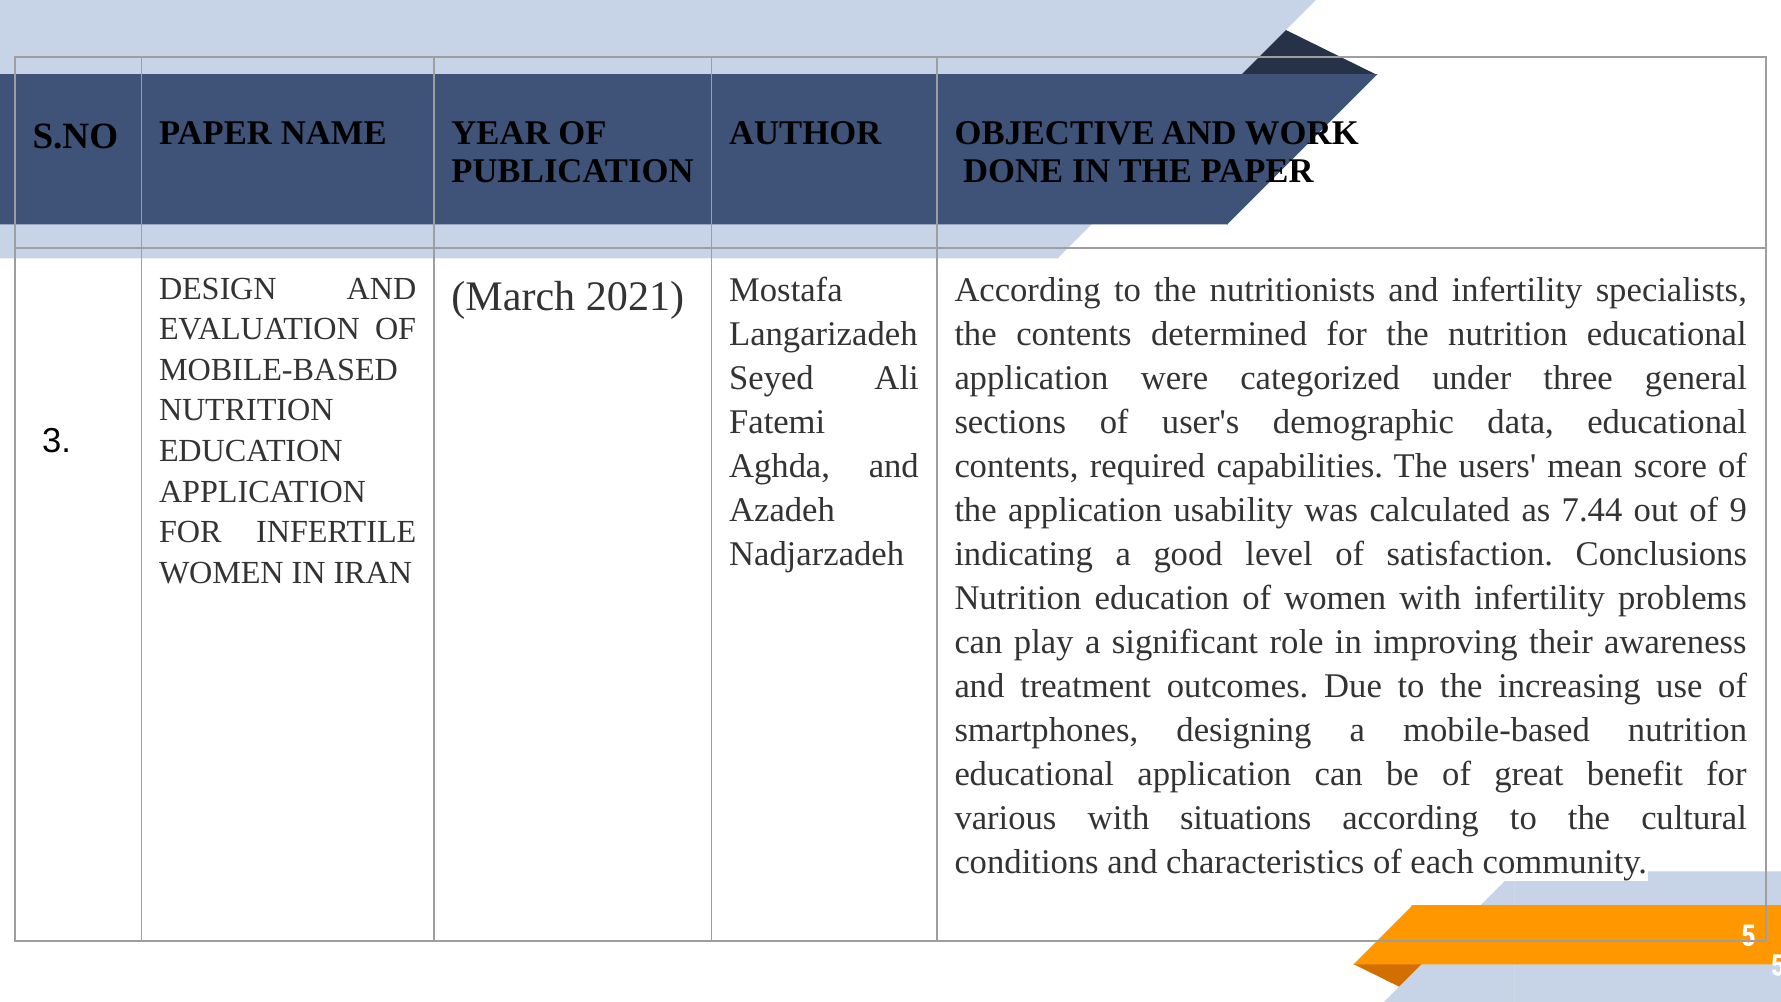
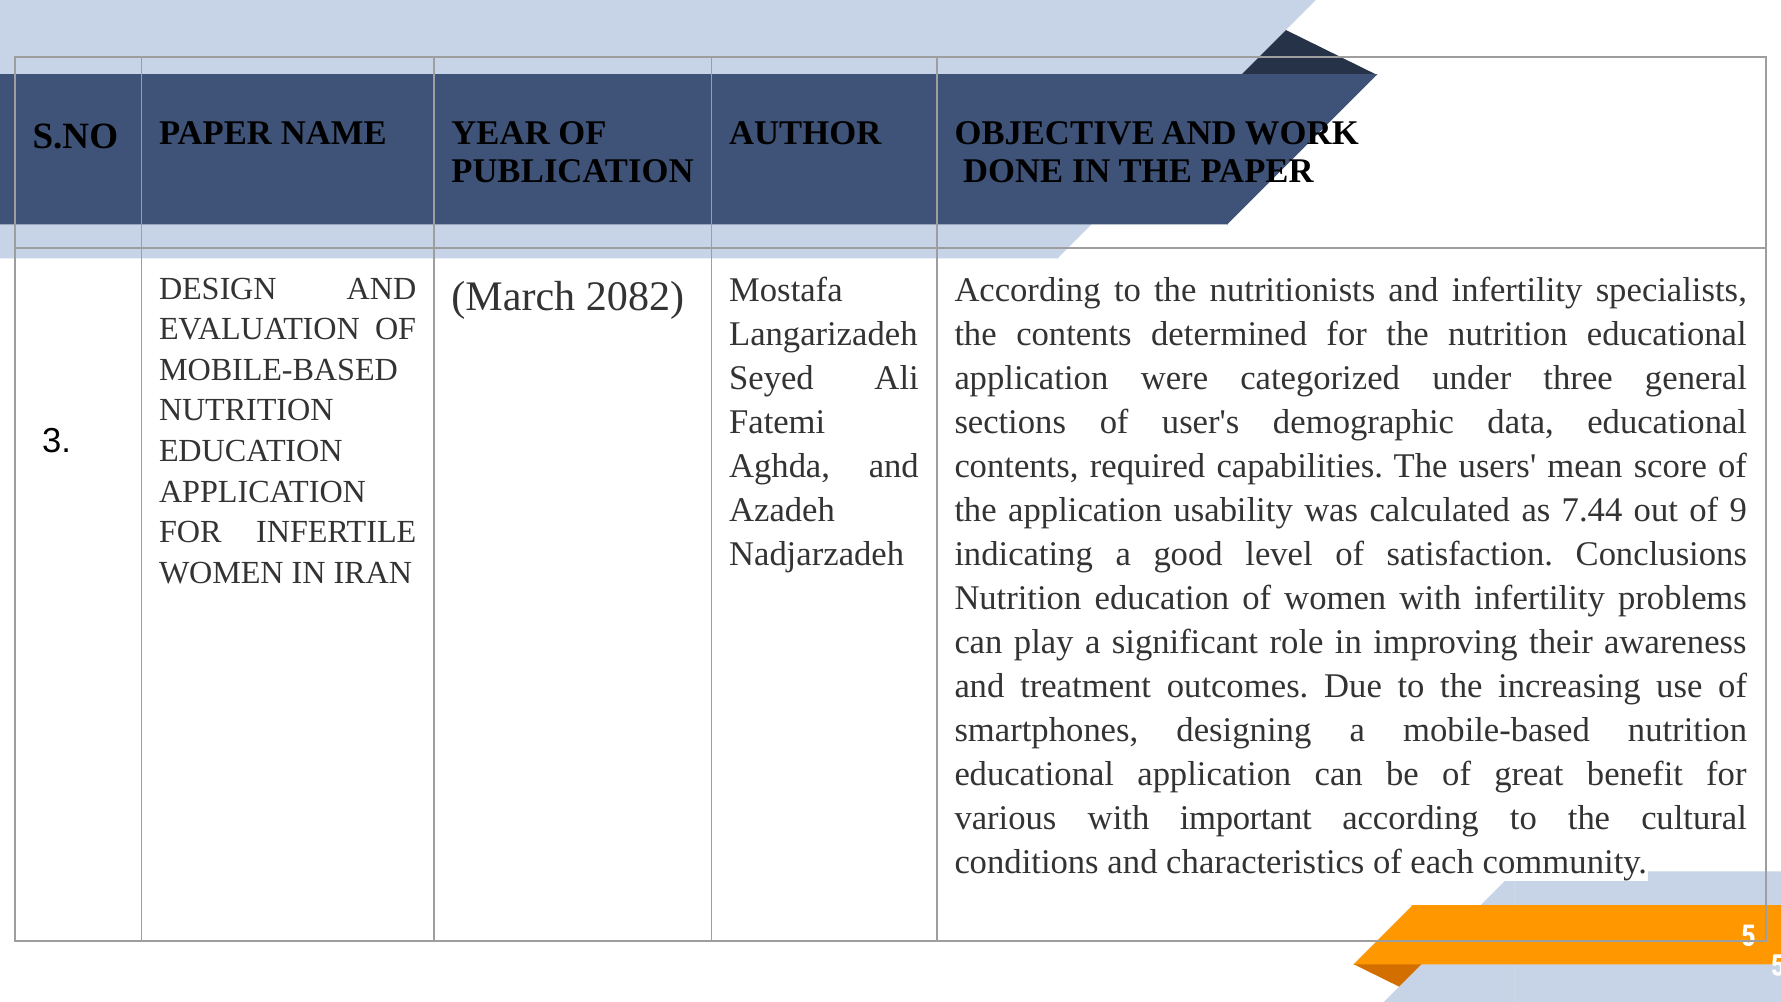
2021: 2021 -> 2082 (635, 296)
situations: situations -> important (1246, 818)
